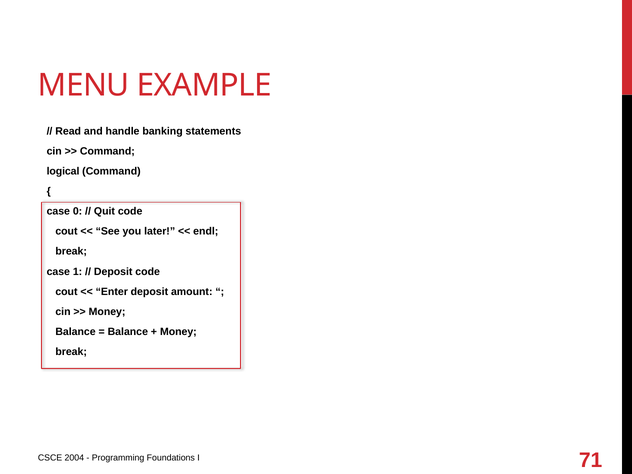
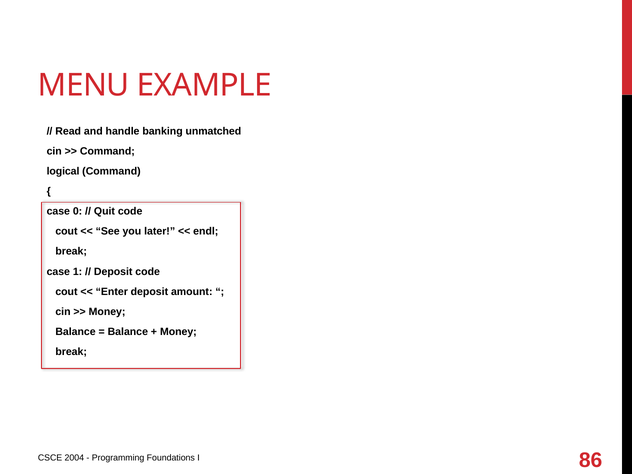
statements: statements -> unmatched (213, 131)
71: 71 -> 86 (591, 460)
